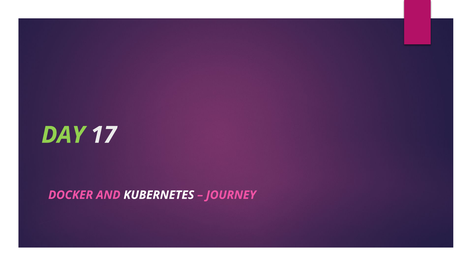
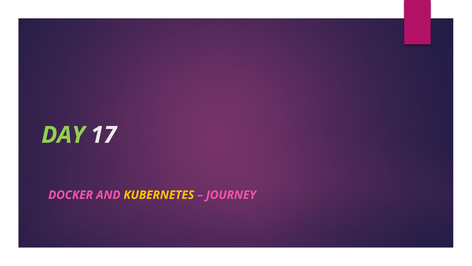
KUBERNETES colour: white -> yellow (159, 195)
